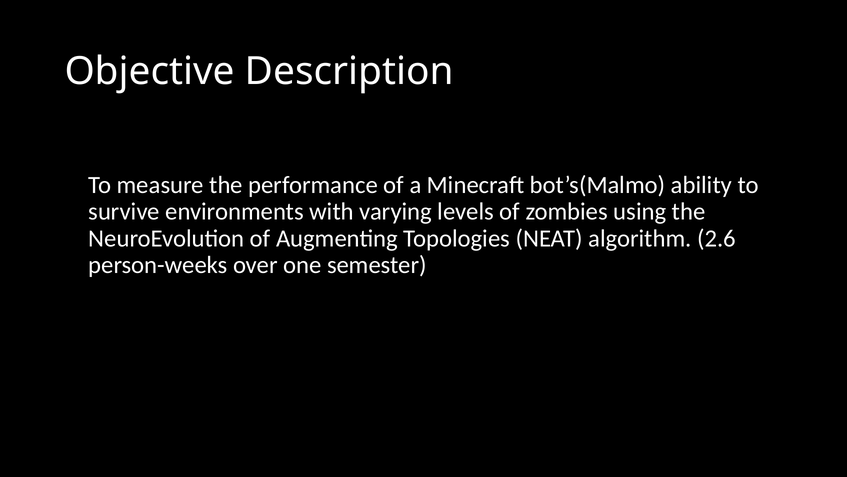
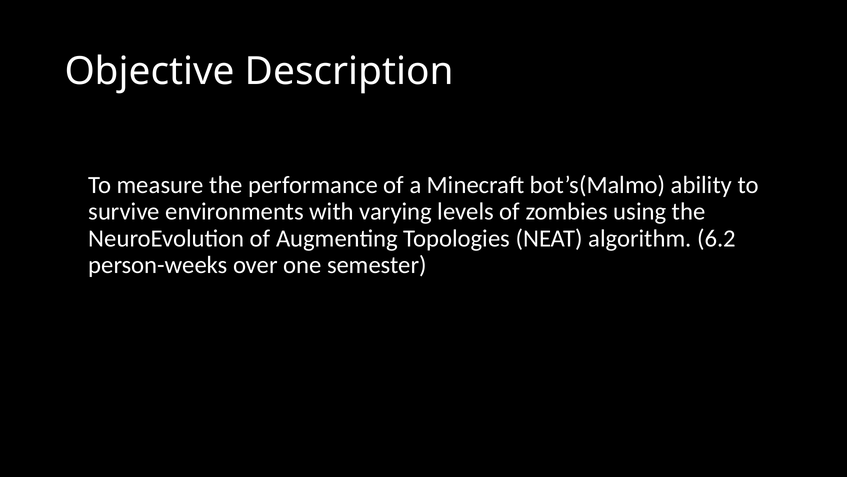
2.6: 2.6 -> 6.2 (716, 238)
